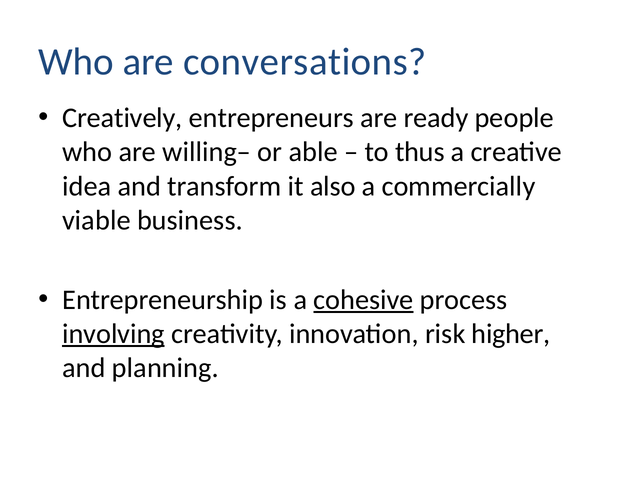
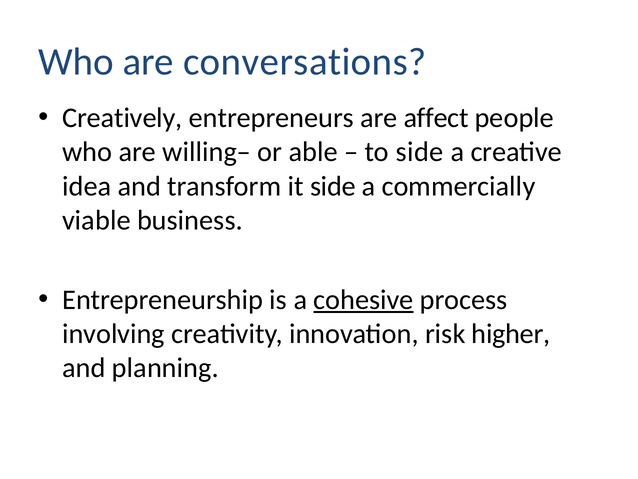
ready: ready -> affect (436, 118)
to thus: thus -> side (420, 152)
it also: also -> side (333, 186)
involving underline: present -> none (113, 333)
